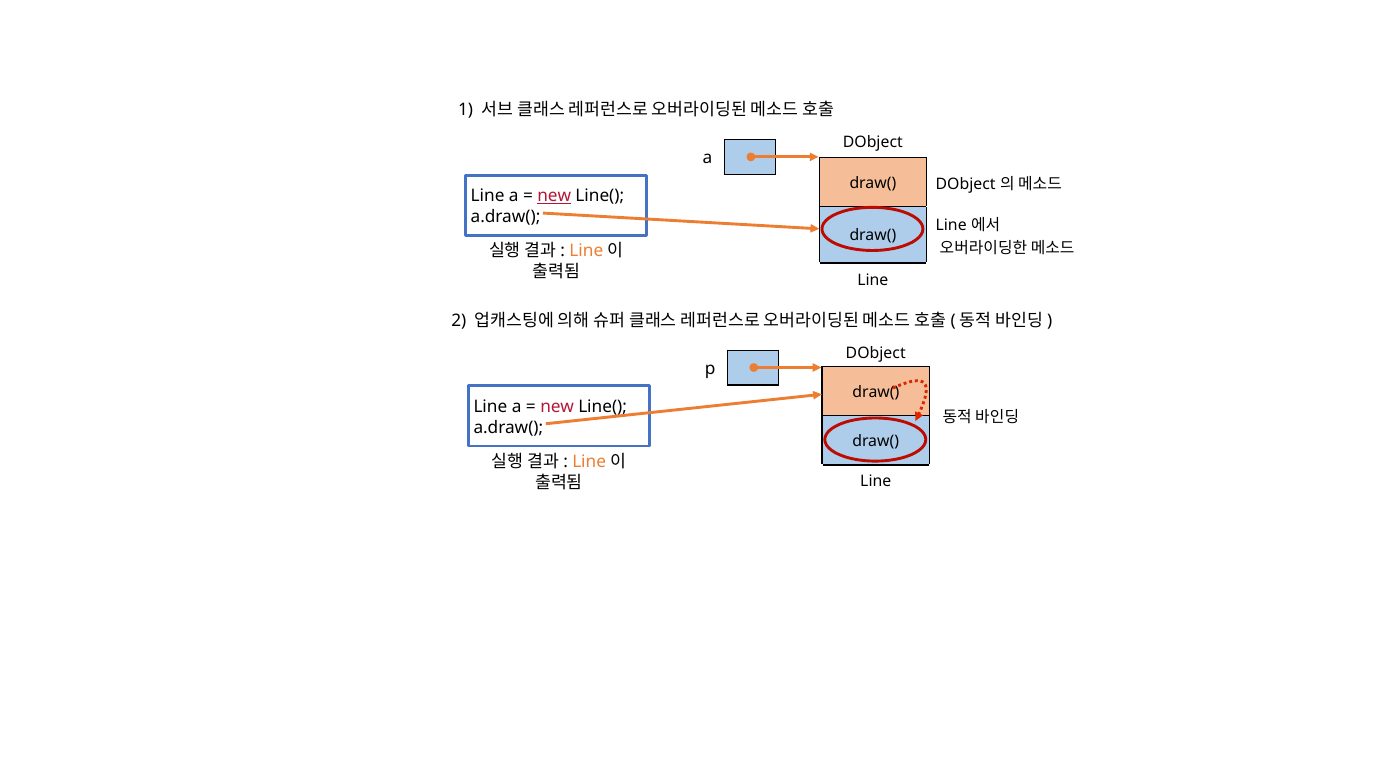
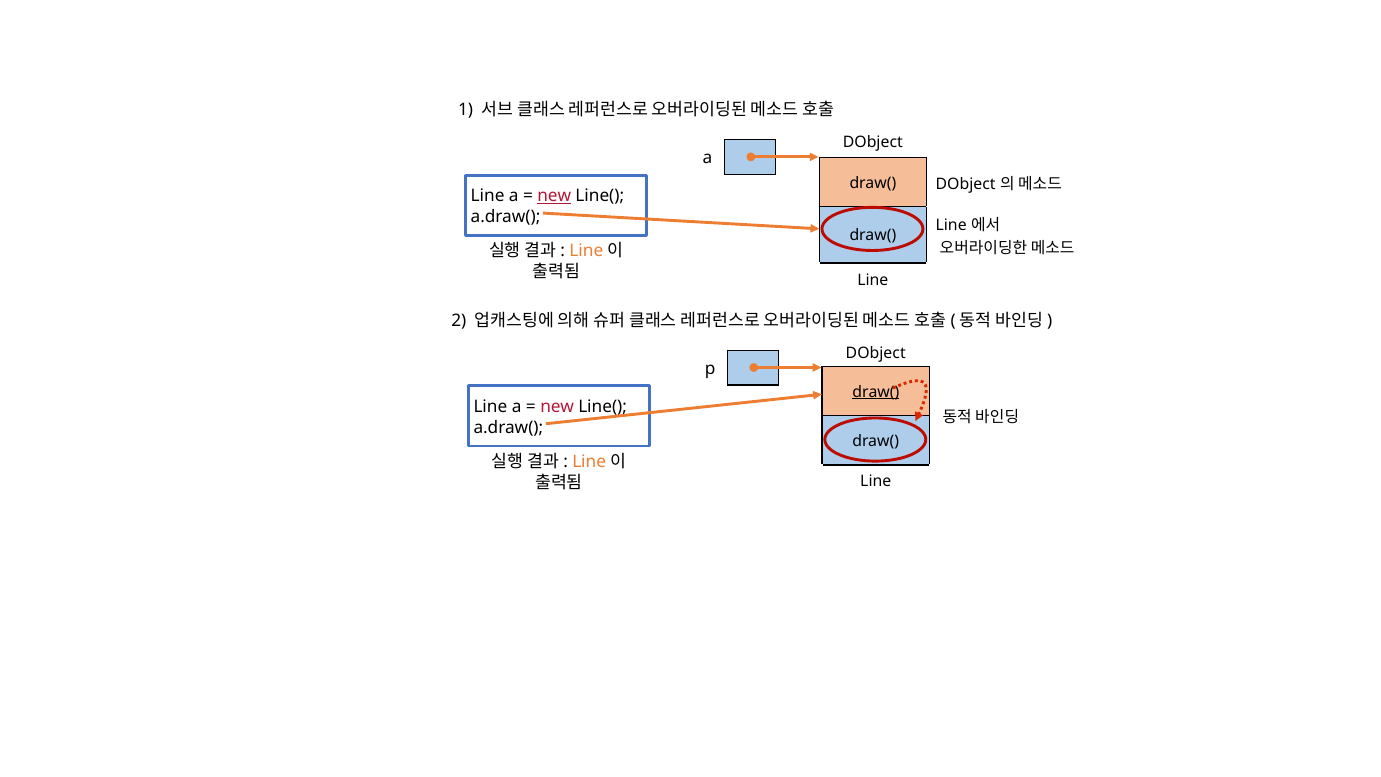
draw( underline: none -> present (876, 392)
